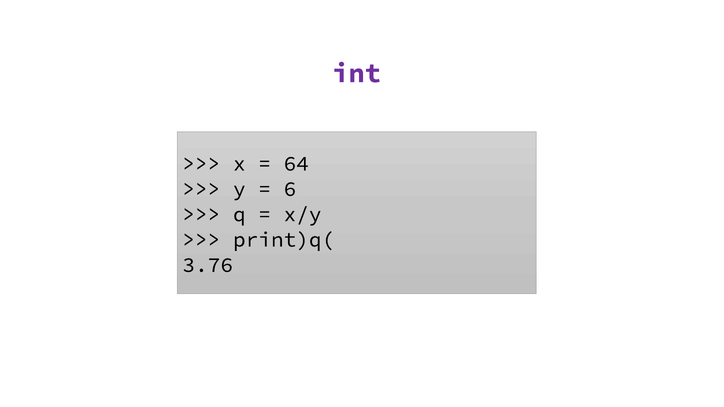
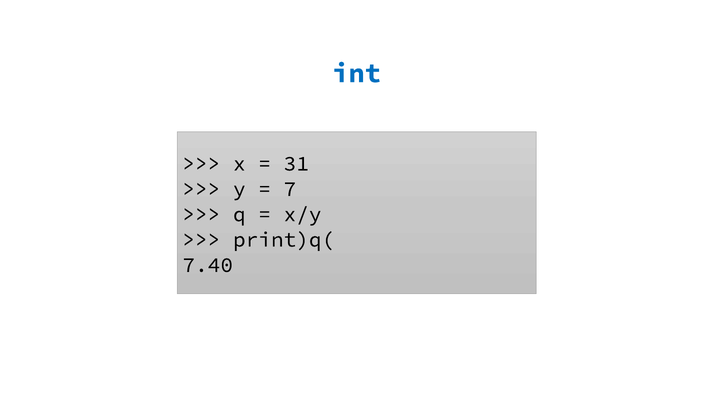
int colour: purple -> blue (357, 73)
64: 64 -> 31 (296, 164)
6: 6 -> 7 (290, 189)
3.76: 3.76 -> 7.40 (208, 265)
